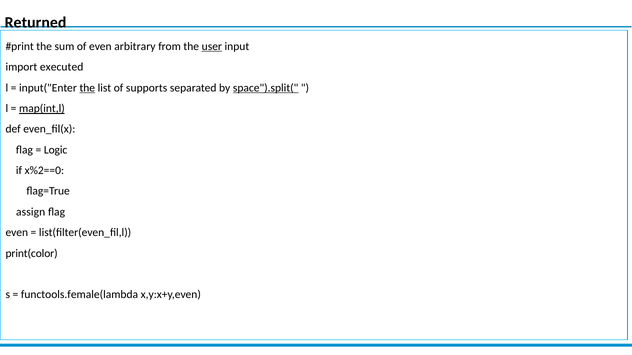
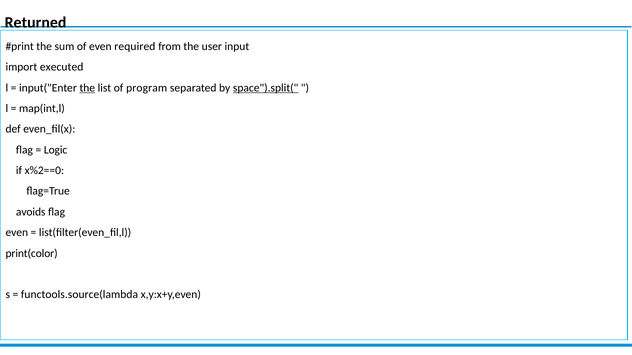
arbitrary: arbitrary -> required (135, 46)
user underline: present -> none (212, 46)
supports: supports -> program (147, 88)
map(int,l underline: present -> none (42, 109)
assign: assign -> avoids (31, 212)
functools.female(lambda: functools.female(lambda -> functools.source(lambda (79, 295)
